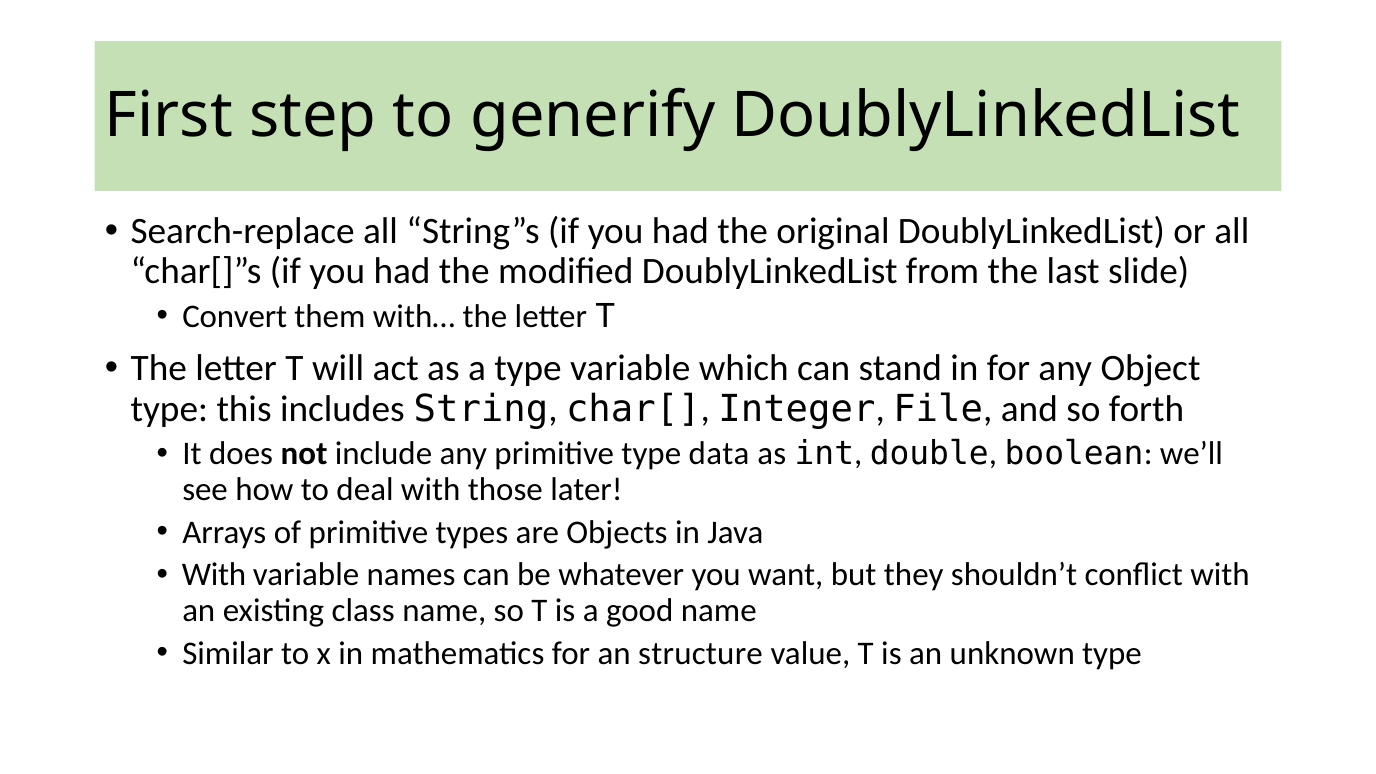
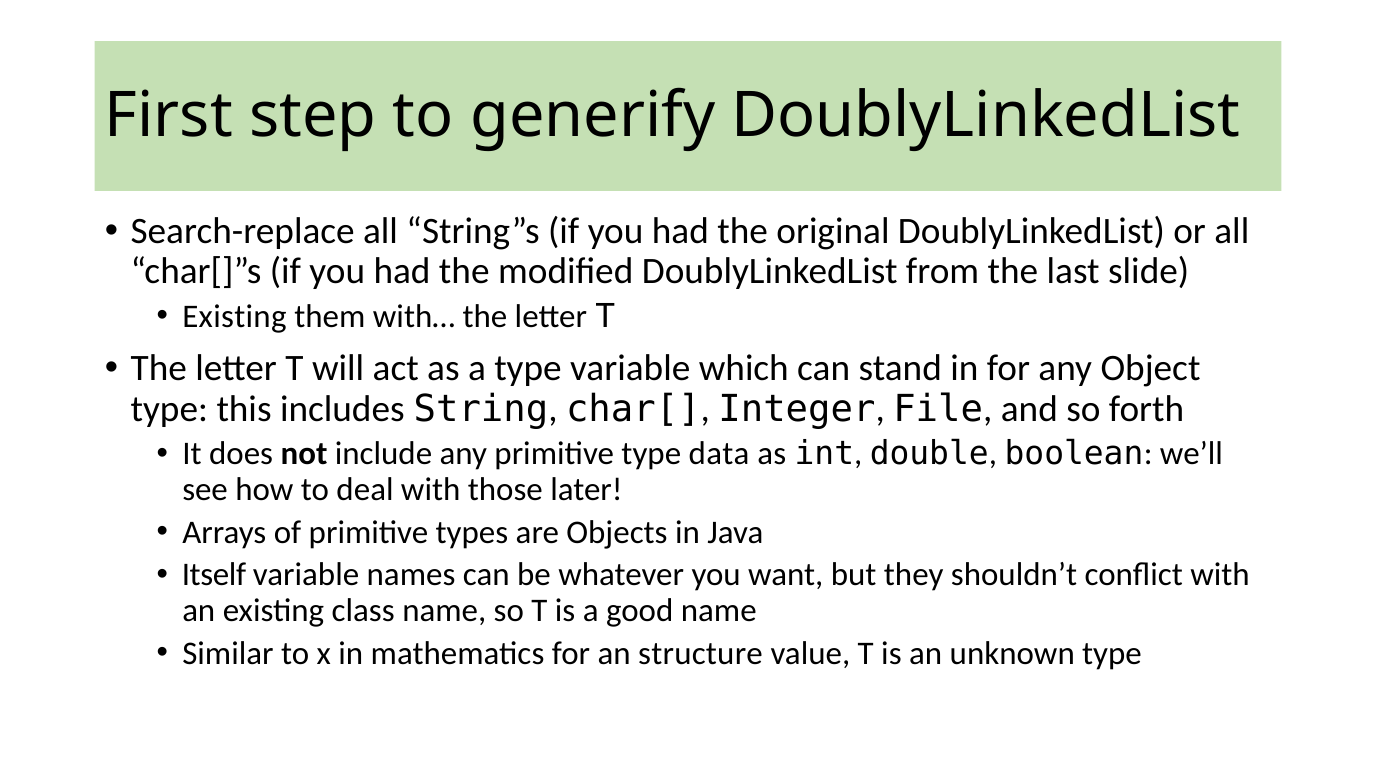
Convert: Convert -> Existing (234, 316)
With: With -> Itself (214, 575)
